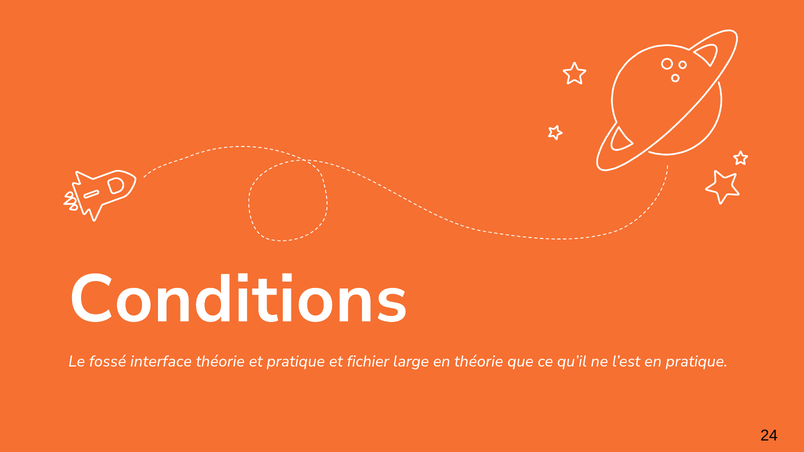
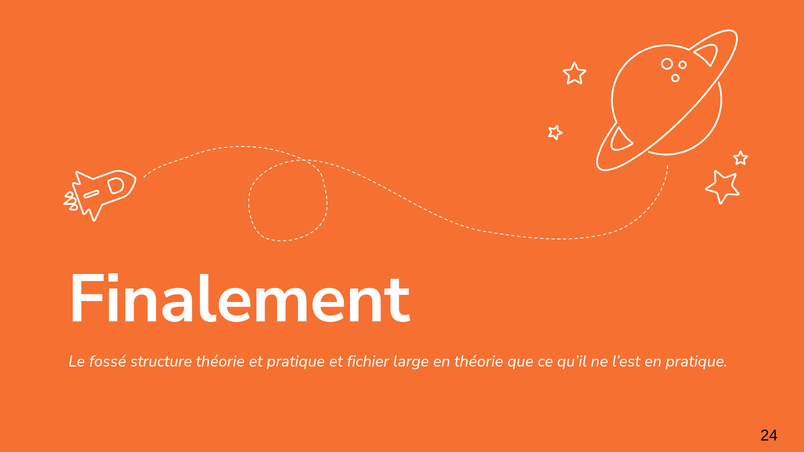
Conditions: Conditions -> Finalement (239, 299)
interface: interface -> structure (161, 361)
